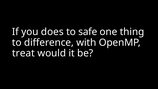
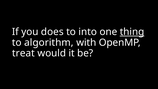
safe: safe -> into (88, 32)
thing underline: none -> present (132, 32)
difference: difference -> algorithm (49, 42)
